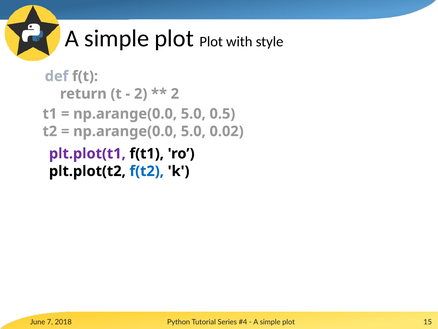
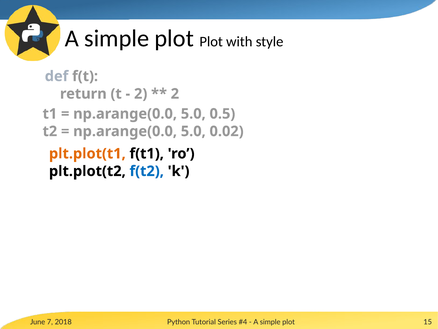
plt.plot(t1 colour: purple -> orange (87, 153)
